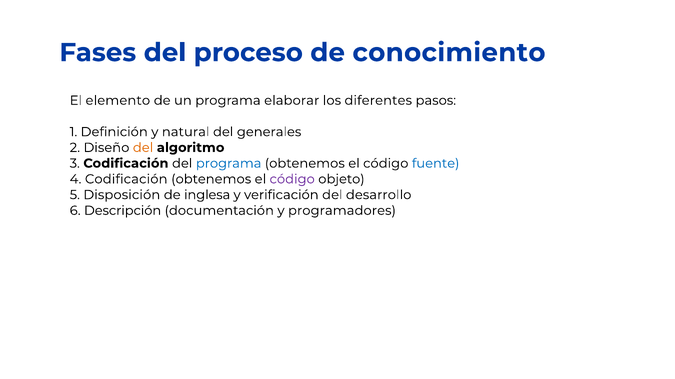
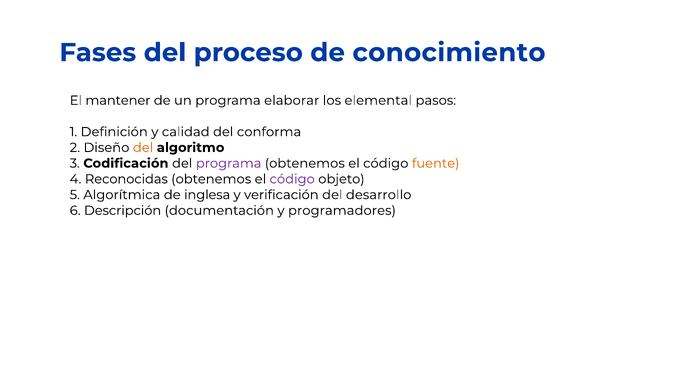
elemento: elemento -> mantener (118, 101)
diferentes: diferentes -> elemental (378, 101)
natural: natural -> calidad (186, 132)
generales: generales -> conforma (269, 132)
programa colour: blue -> purple (229, 164)
fuente colour: blue -> orange (436, 164)
4 Codificación: Codificación -> Reconocidas (126, 179)
Disposición: Disposición -> Algorítmica (122, 195)
